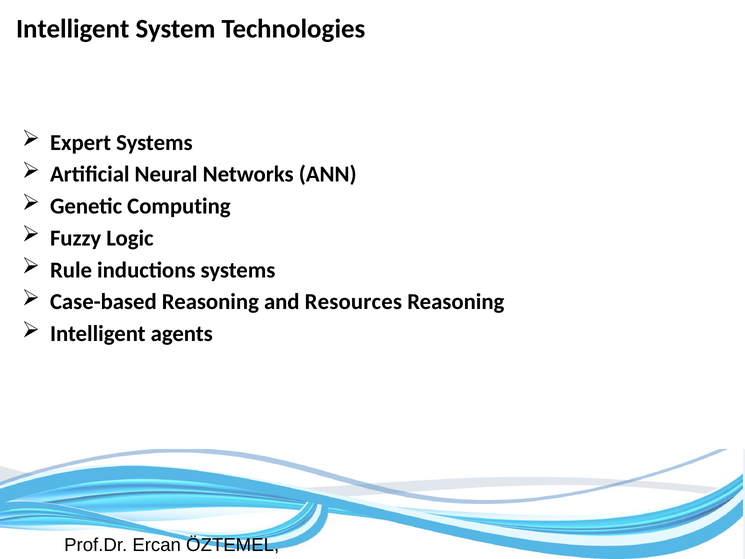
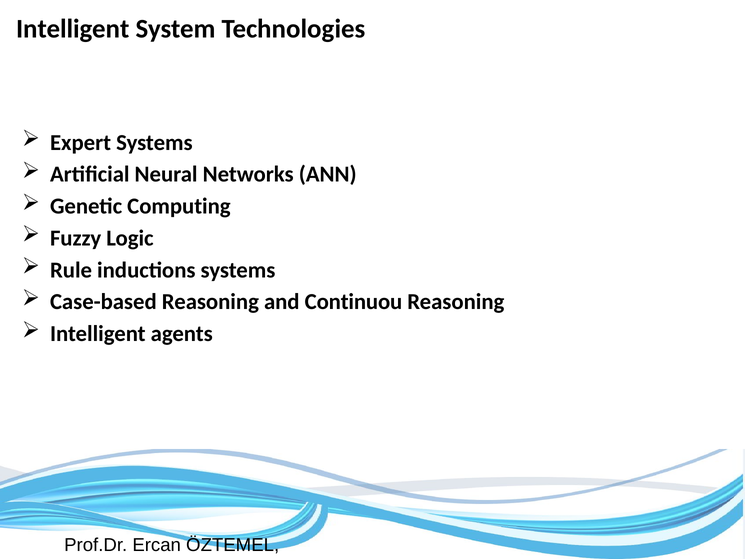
Resources: Resources -> Continuou (354, 302)
